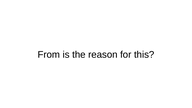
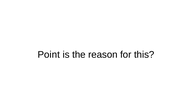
From: From -> Point (49, 55)
